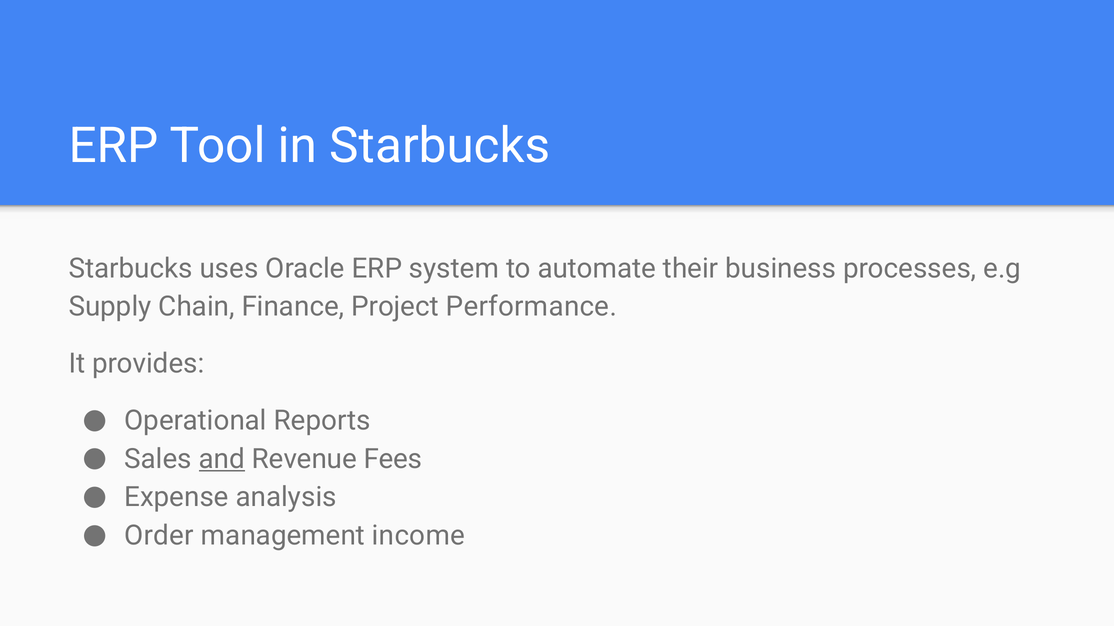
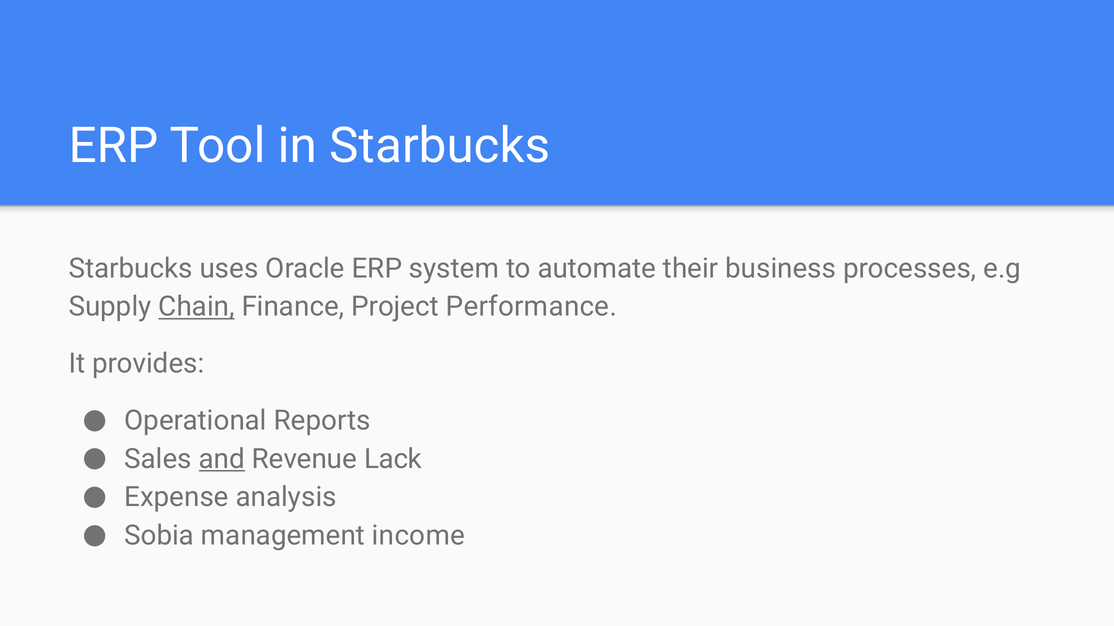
Chain underline: none -> present (197, 307)
Fees: Fees -> Lack (393, 459)
Order: Order -> Sobia (159, 536)
